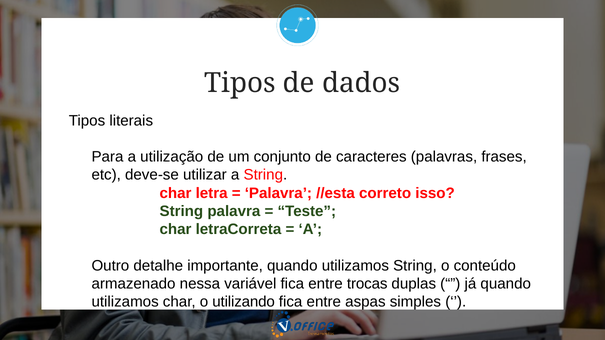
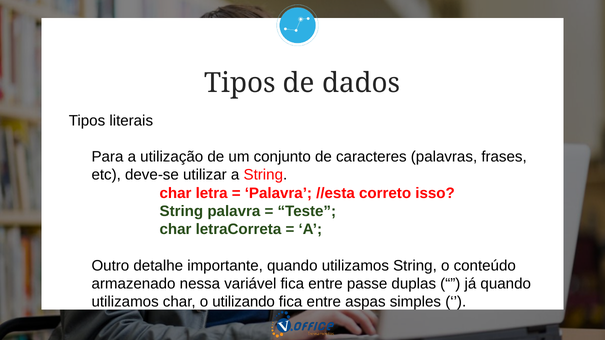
trocas: trocas -> passe (367, 284)
